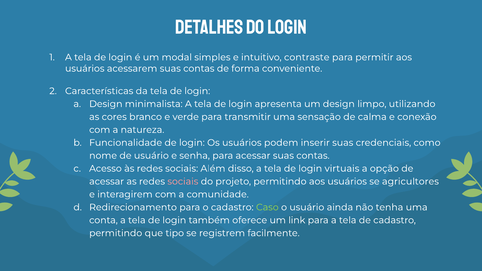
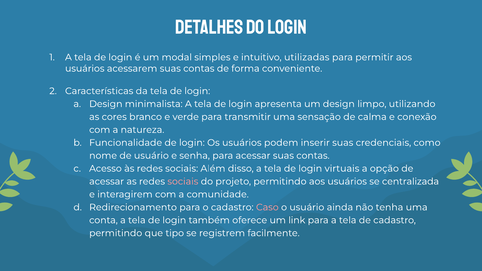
contraste: contraste -> utilizadas (307, 57)
agricultores: agricultores -> centralizada (411, 182)
Caso colour: light green -> pink (267, 207)
